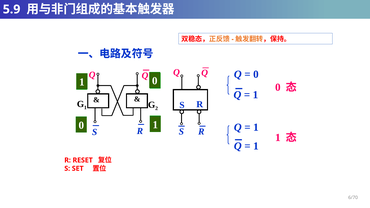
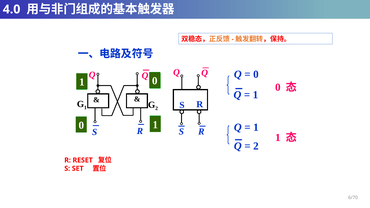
5.9: 5.9 -> 4.0 (12, 9)
1: 1 -> 2 (256, 146)
